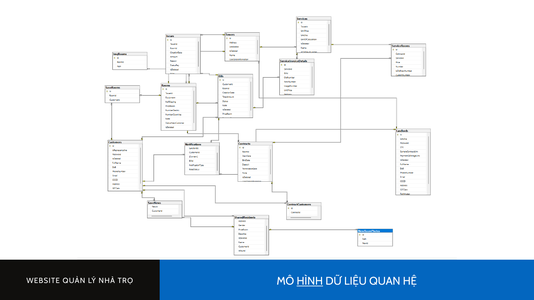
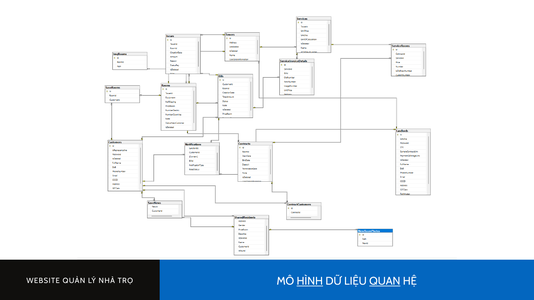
QUAN underline: none -> present (385, 282)
